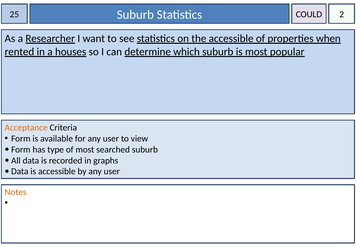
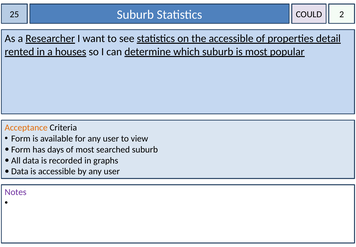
when: when -> detail (328, 39)
type: type -> days (56, 149)
Notes colour: orange -> purple (16, 192)
